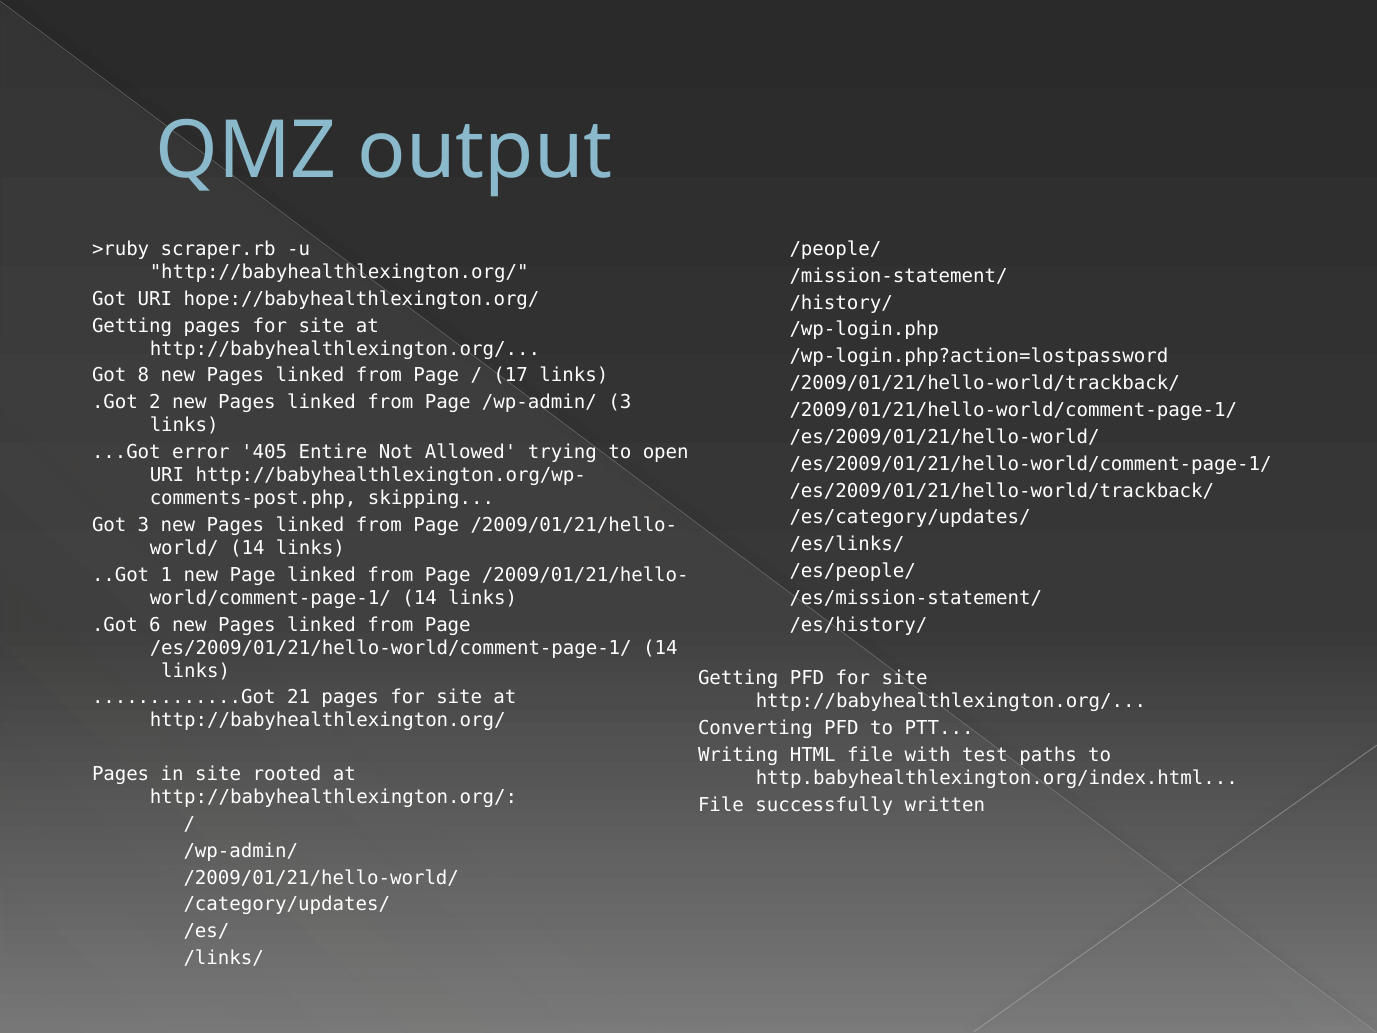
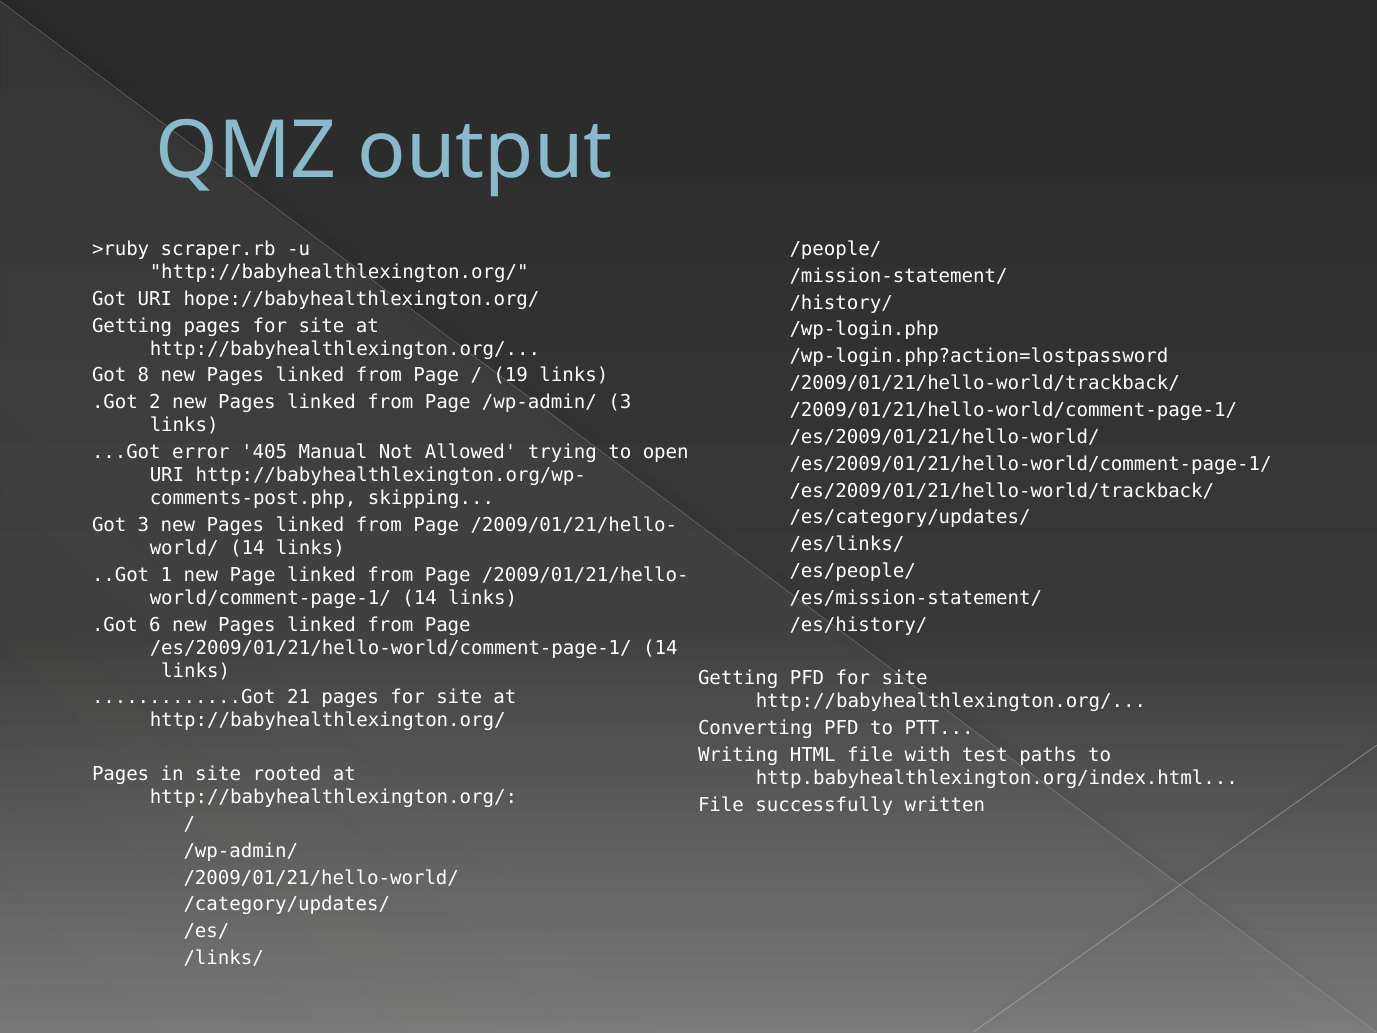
17: 17 -> 19 (511, 376)
Entire: Entire -> Manual (333, 452)
